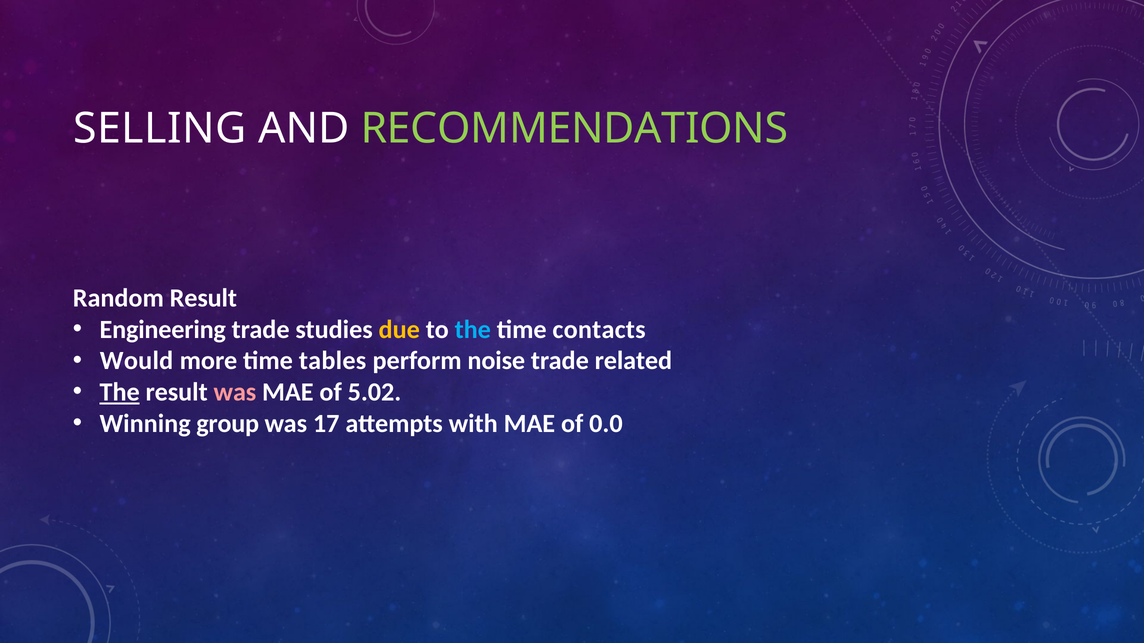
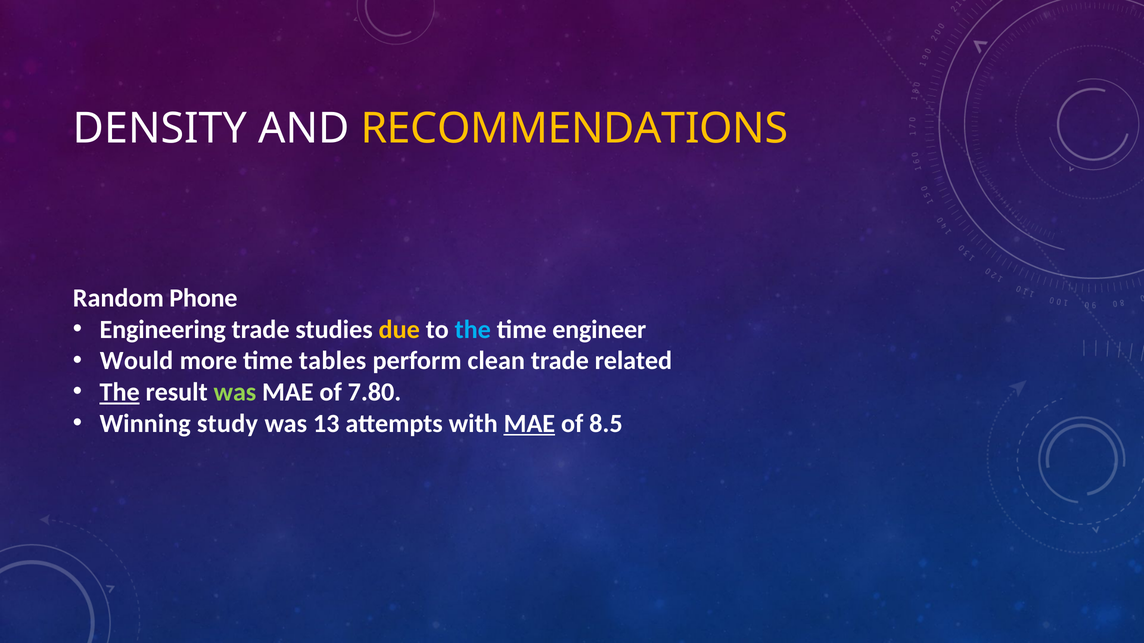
SELLING: SELLING -> DENSITY (160, 128)
RECOMMENDATIONS colour: light green -> yellow (574, 128)
Random Result: Result -> Phone (203, 298)
contacts: contacts -> engineer (599, 330)
noise: noise -> clean (496, 361)
was colour: pink -> light green (235, 393)
5.02: 5.02 -> 7.80 (375, 393)
group: group -> study (227, 424)
17: 17 -> 13 (326, 424)
MAE underline: none -> present (529, 424)
0.0: 0.0 -> 8.5 (606, 424)
